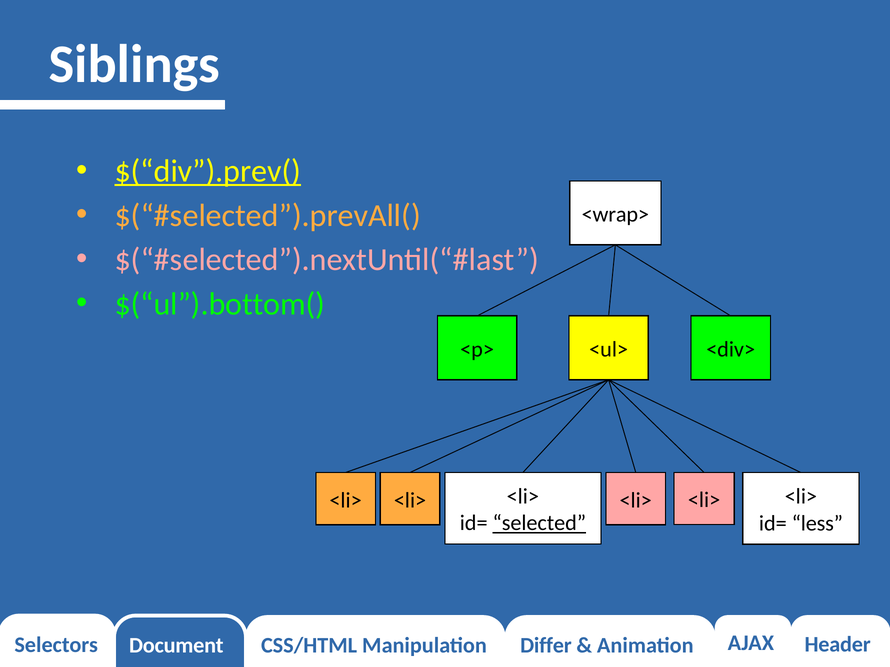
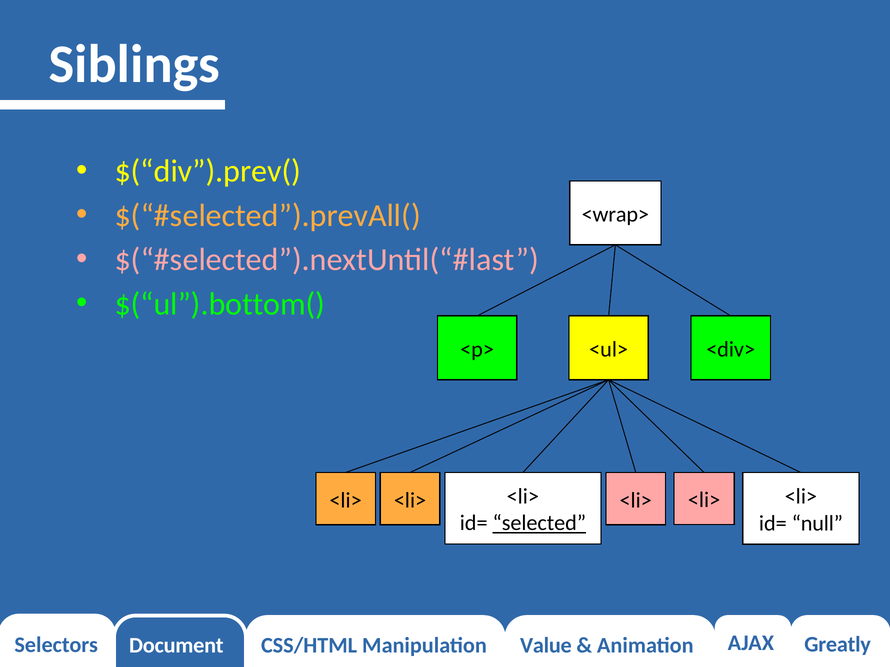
$(“div”).prev( underline: present -> none (208, 171)
less: less -> null (817, 524)
Differ: Differ -> Value (546, 646)
Header: Header -> Greatly (838, 645)
